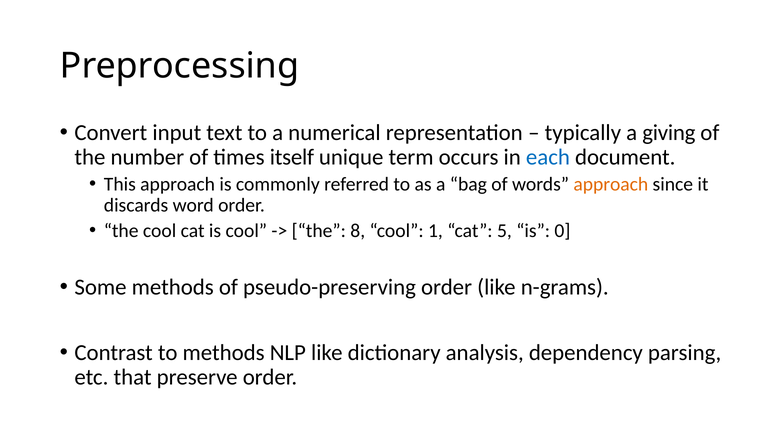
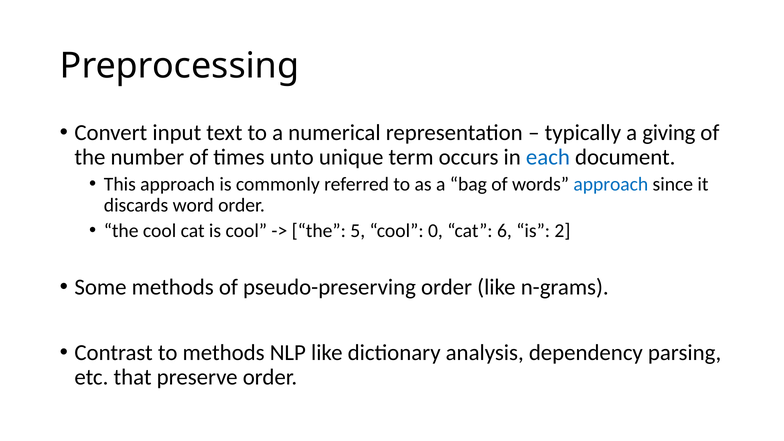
itself: itself -> unto (292, 157)
approach colour: orange -> blue (611, 184)
8: 8 -> 5 (358, 231)
1: 1 -> 0 (435, 231)
5: 5 -> 6 (504, 231)
0: 0 -> 2 (562, 231)
